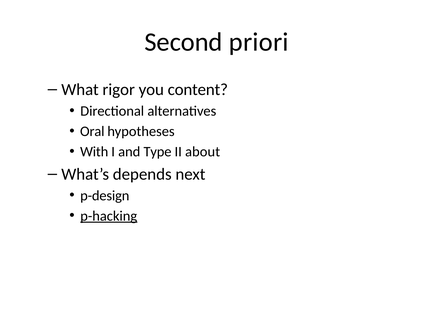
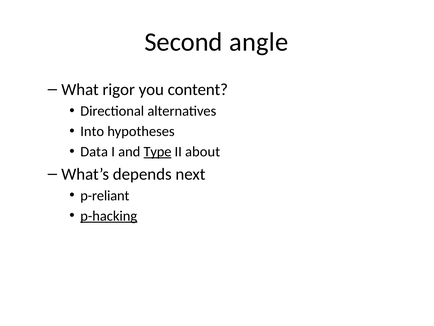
priori: priori -> angle (259, 42)
Oral: Oral -> Into (92, 131)
With: With -> Data (94, 151)
Type underline: none -> present (157, 151)
p-design: p-design -> p-reliant (105, 195)
